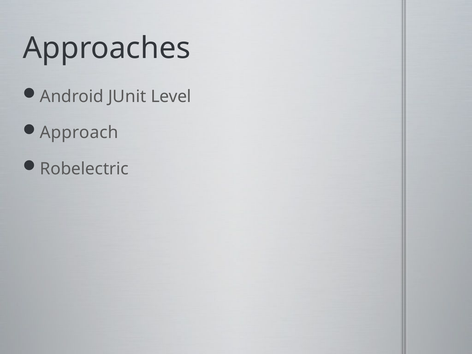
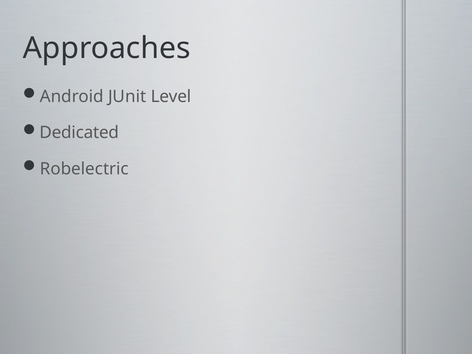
Approach: Approach -> Dedicated (79, 133)
